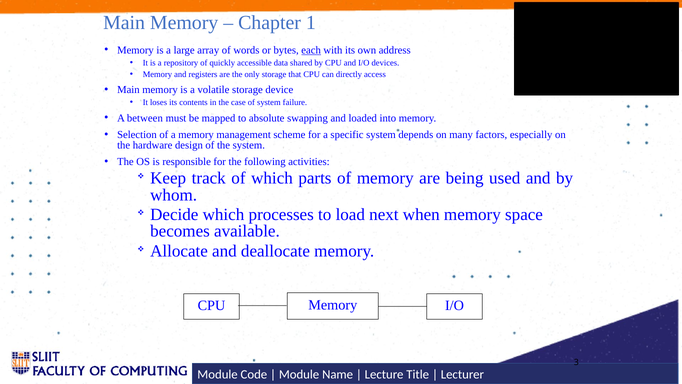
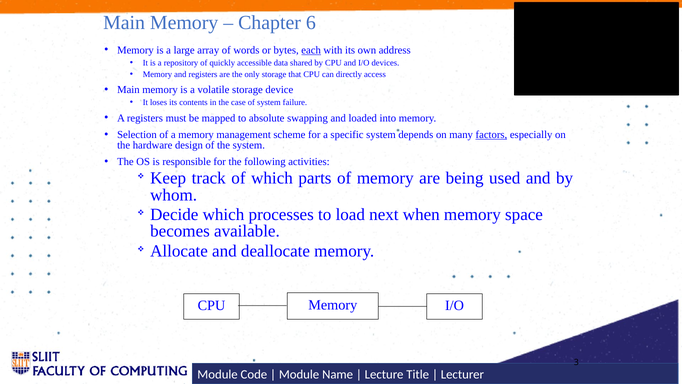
1: 1 -> 6 (311, 23)
A between: between -> registers (145, 118)
factors underline: none -> present (491, 135)
